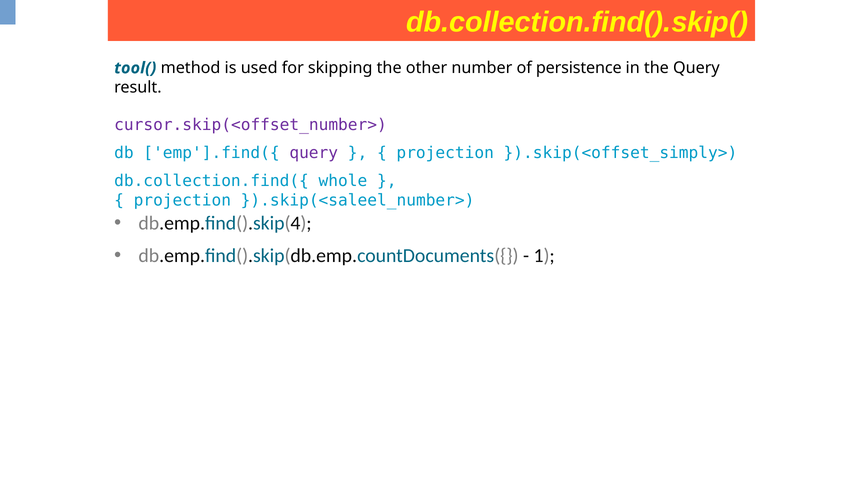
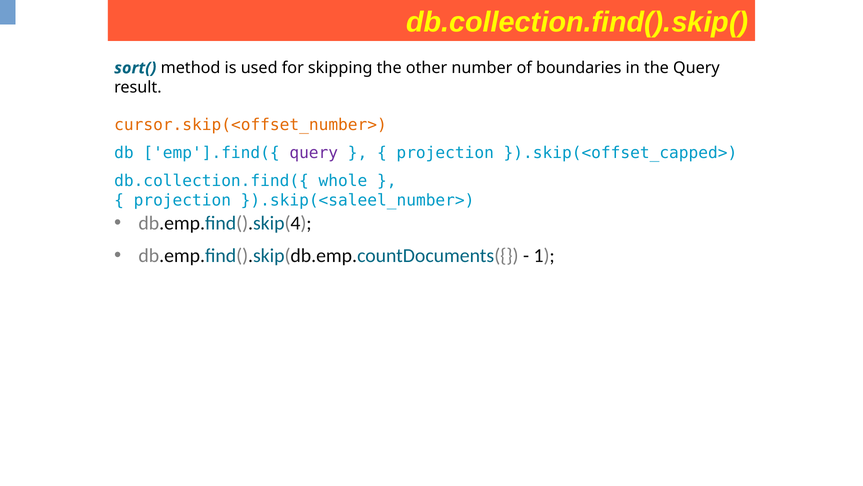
tool(: tool( -> sort( (135, 68)
persistence: persistence -> boundaries (579, 68)
cursor.skip(<offset_number> colour: purple -> orange (251, 125)
}).skip(<offset_simply>: }).skip(<offset_simply> -> }).skip(<offset_capped> (620, 153)
